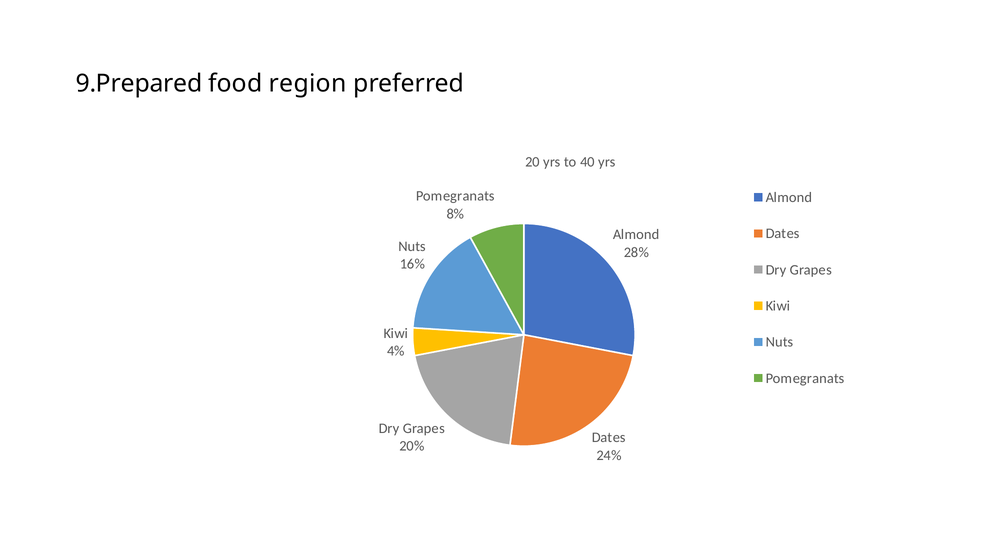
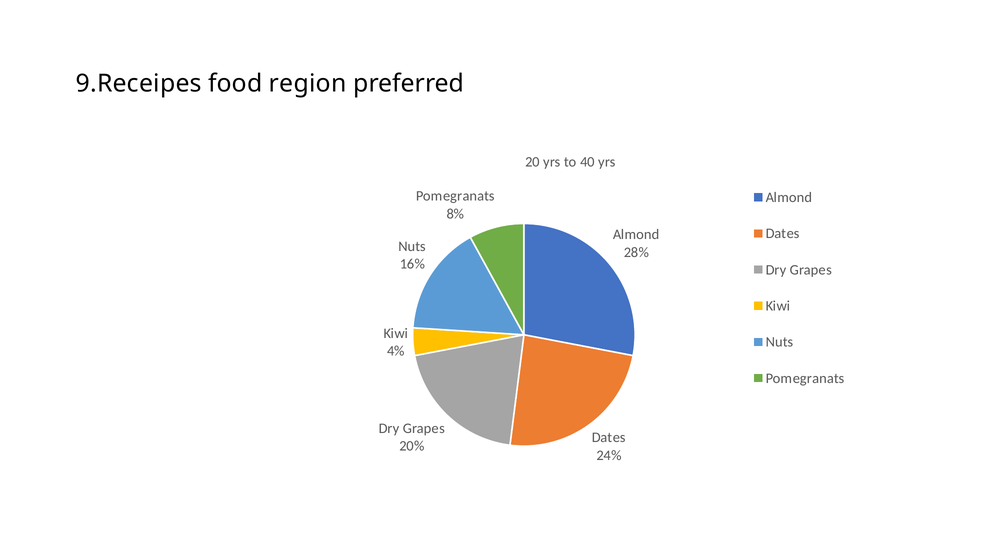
9.Prepared: 9.Prepared -> 9.Receipes (139, 84)
